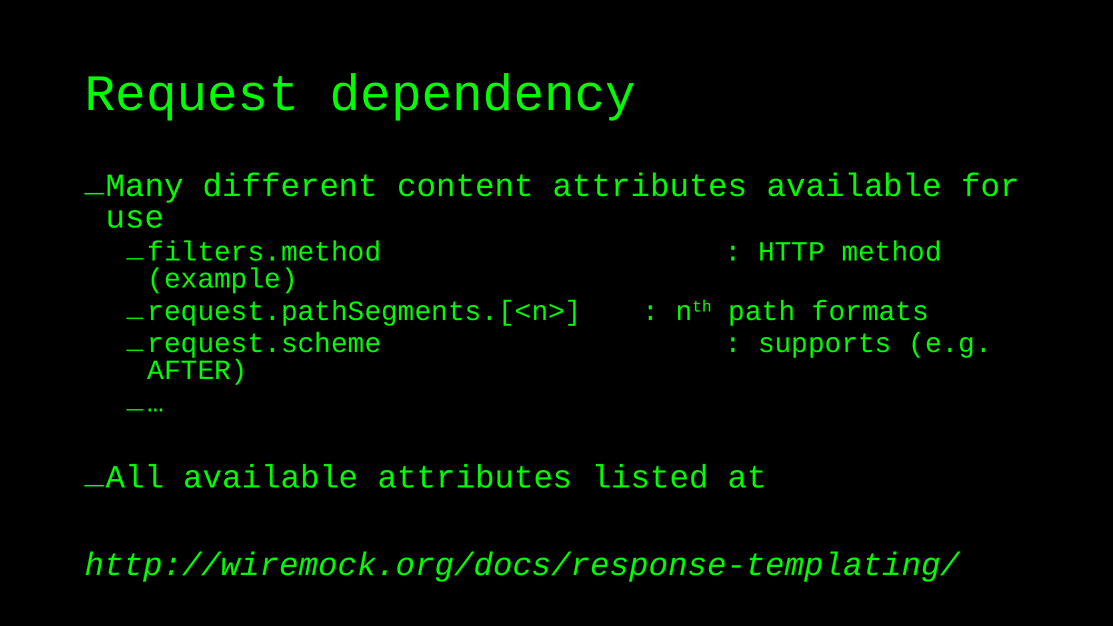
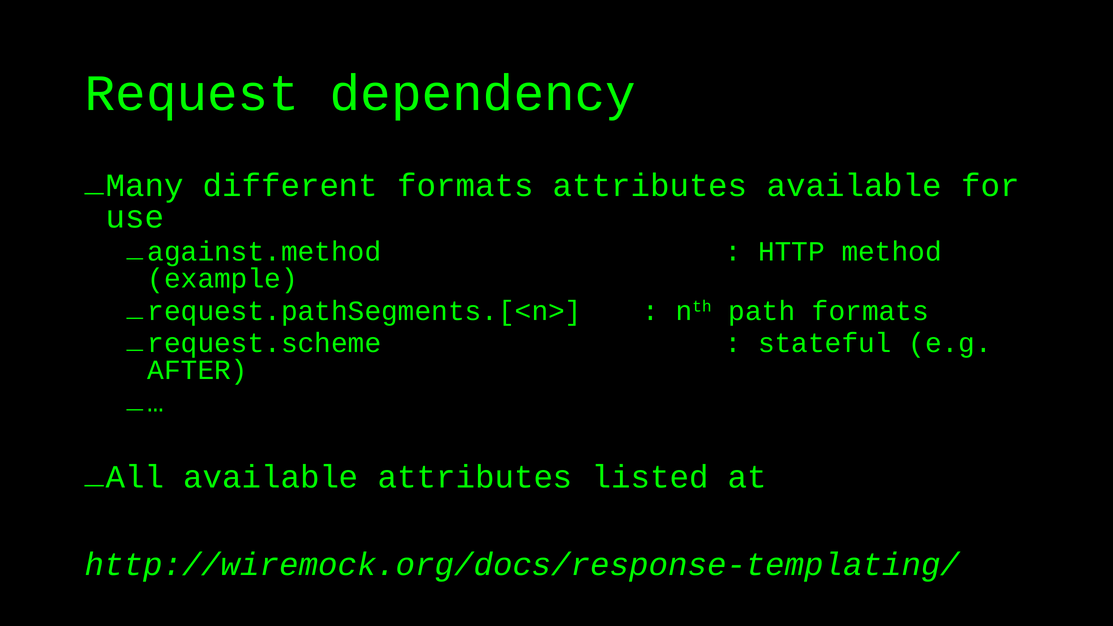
different content: content -> formats (465, 185)
filters.method: filters.method -> against.method (264, 252)
supports: supports -> stateful (825, 343)
